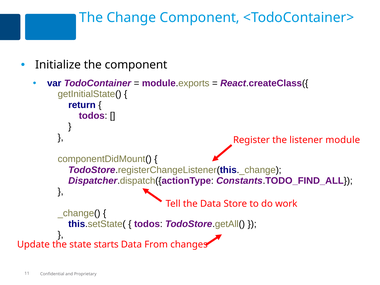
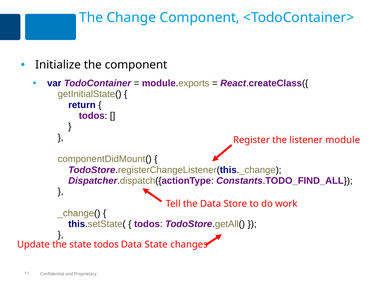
state starts: starts -> todos (106, 244)
Data From: From -> State (156, 244)
